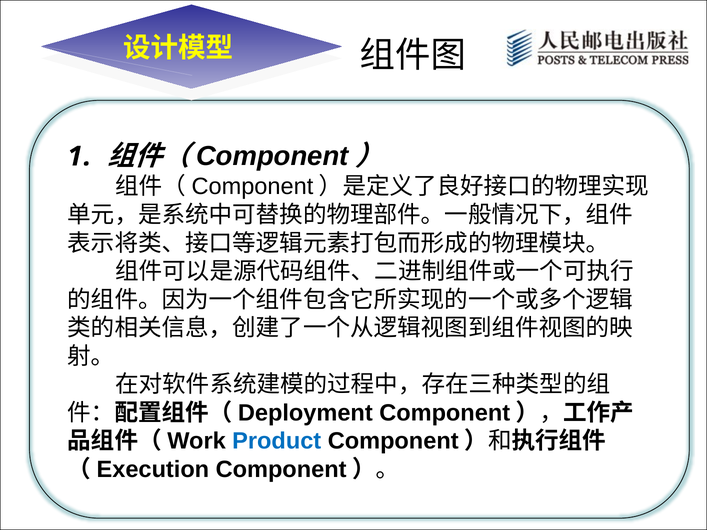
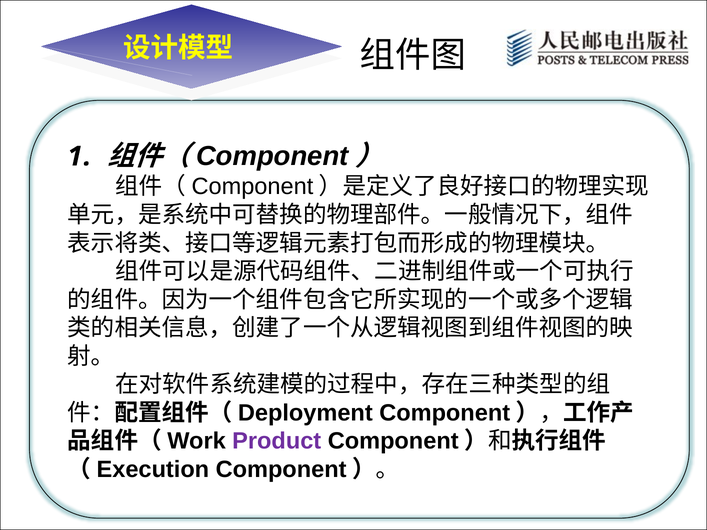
Product colour: blue -> purple (277, 441)
